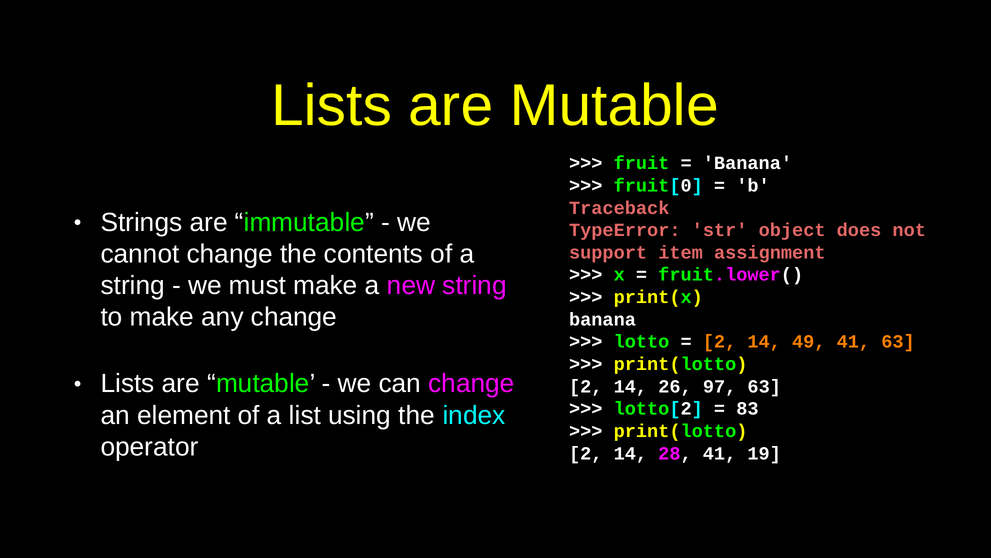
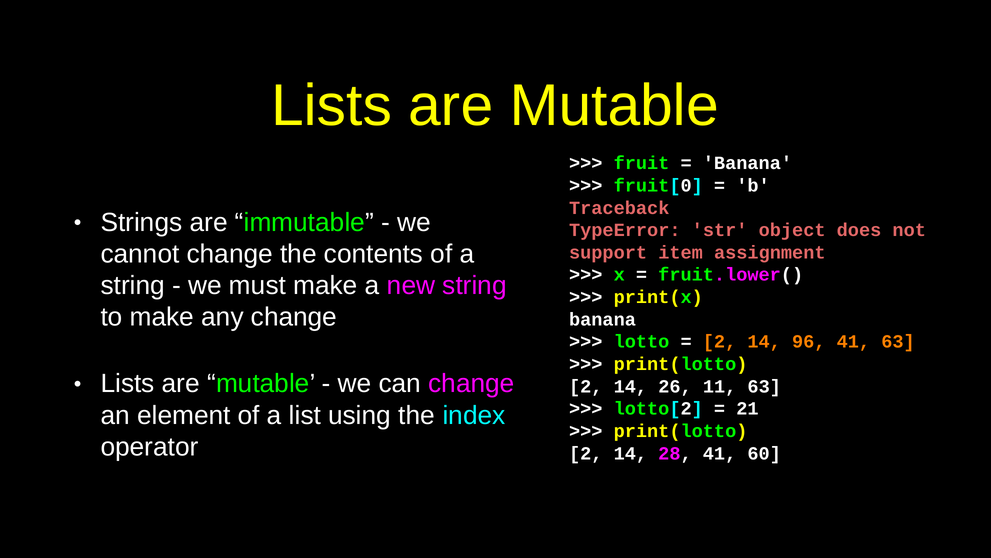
49: 49 -> 96 (809, 341)
97: 97 -> 11 (720, 386)
83: 83 -> 21 (747, 408)
19: 19 -> 60 (764, 453)
